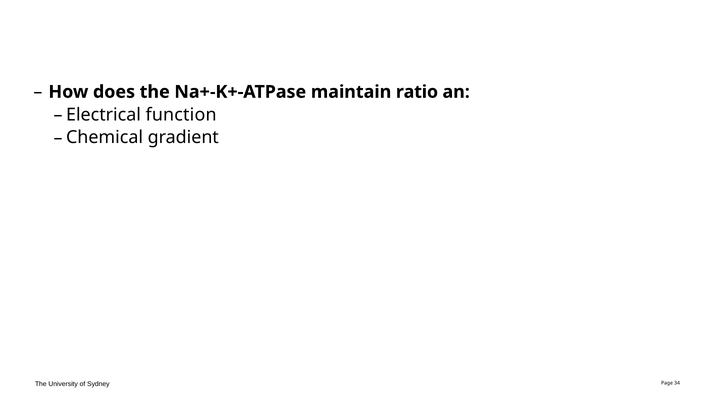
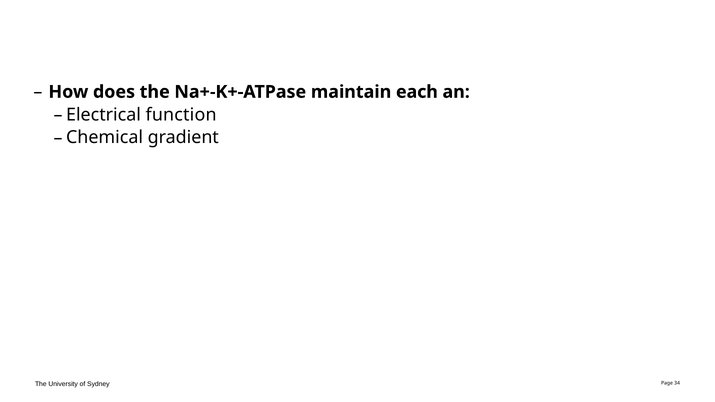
ratio: ratio -> each (417, 92)
